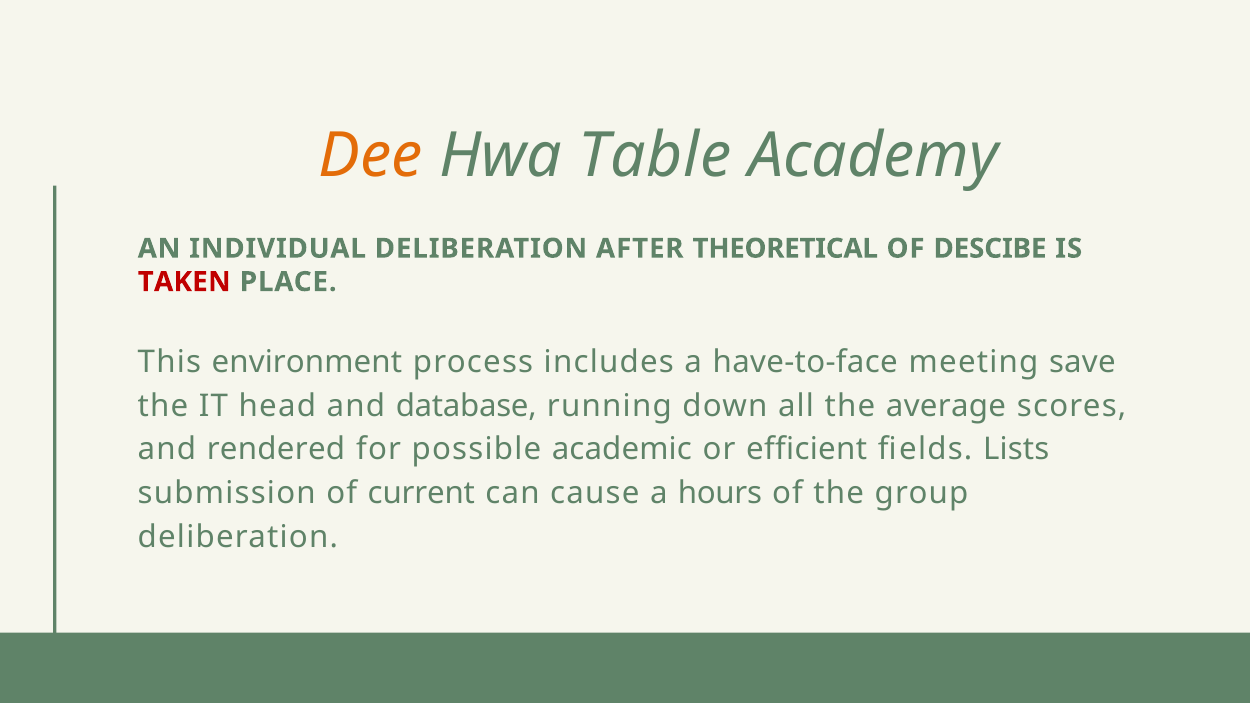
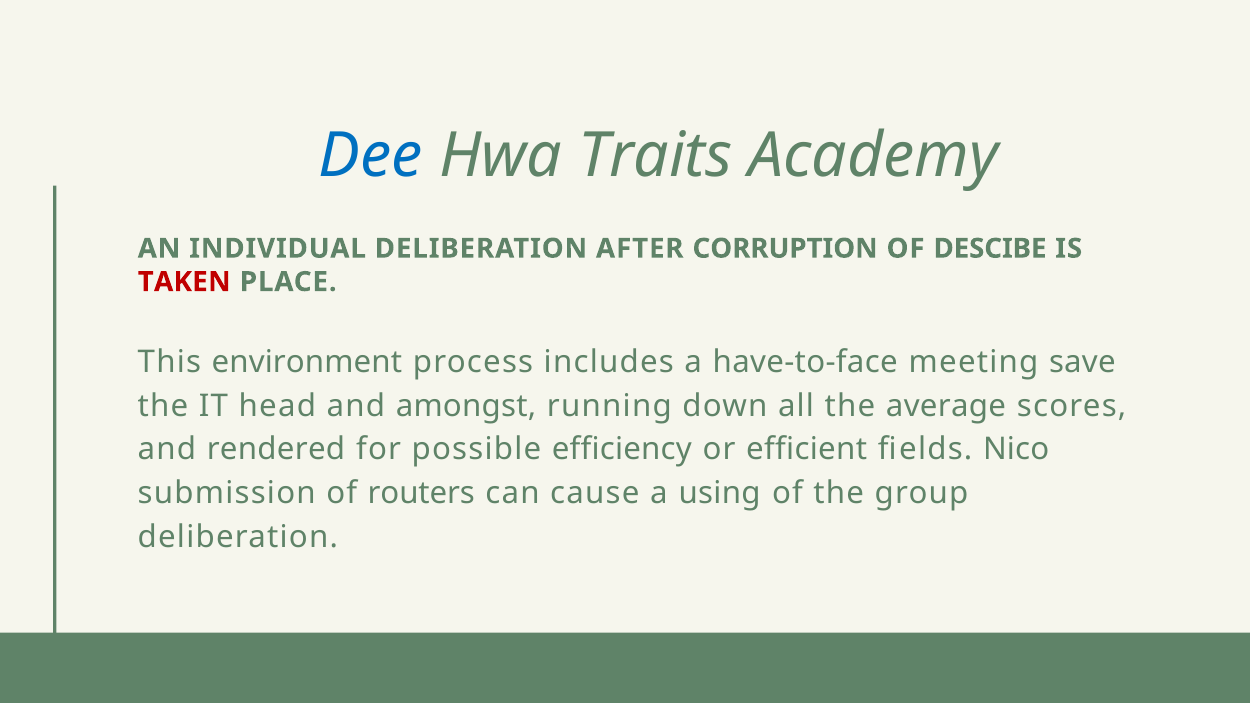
Dee colour: orange -> blue (371, 156)
Table: Table -> Traits (655, 156)
THEORETICAL: THEORETICAL -> CORRUPTION (785, 249)
database: database -> amongst (466, 406)
academic: academic -> efficiency (622, 450)
Lists: Lists -> Nico (1016, 450)
current: current -> routers (421, 493)
hours: hours -> using (720, 493)
